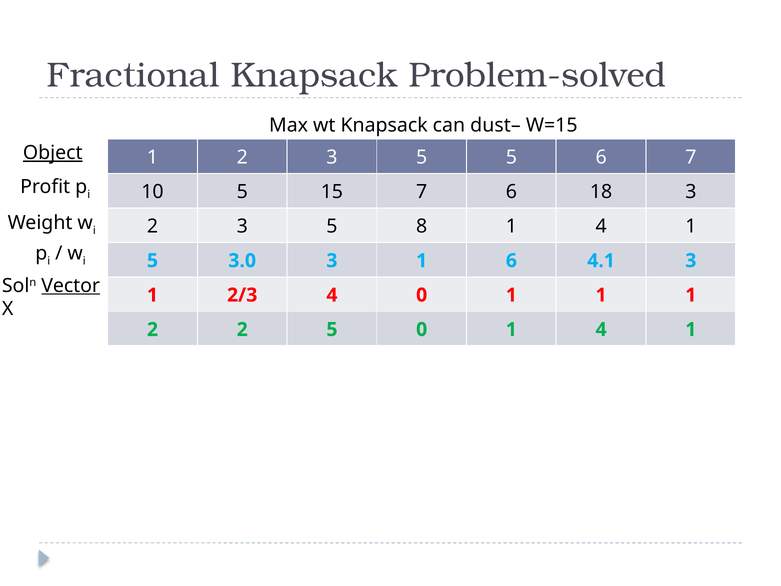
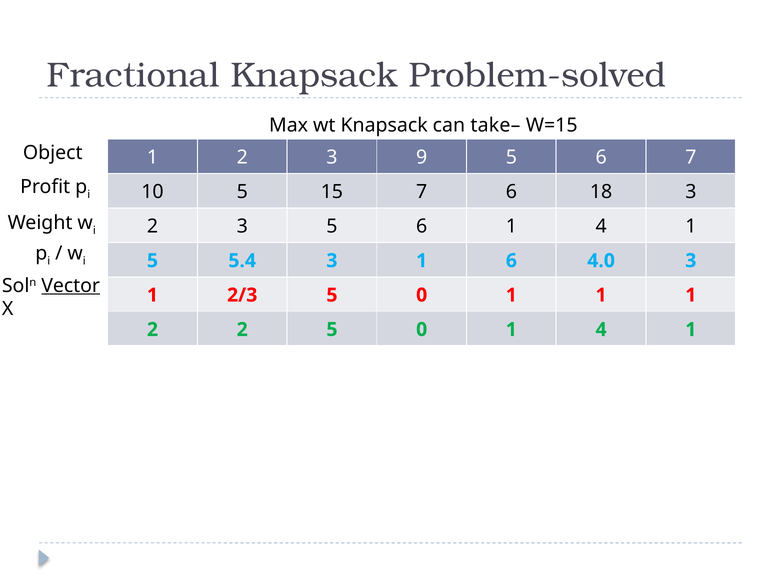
dust–: dust– -> take– (495, 125)
Object underline: present -> none (53, 153)
1 2 3 5: 5 -> 9 (422, 157)
3 5 8: 8 -> 6 (422, 226)
3.0: 3.0 -> 5.4 (242, 261)
4.1: 4.1 -> 4.0 (601, 261)
2/3 4: 4 -> 5 (332, 295)
